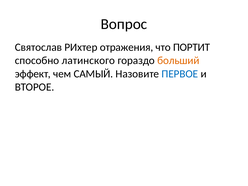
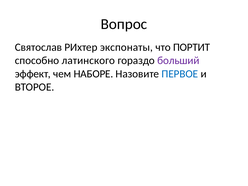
отражения: отражения -> экспонаты (126, 47)
больший colour: orange -> purple (178, 61)
САМЫЙ: САМЫЙ -> НАБОРЕ (93, 74)
